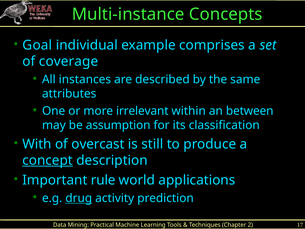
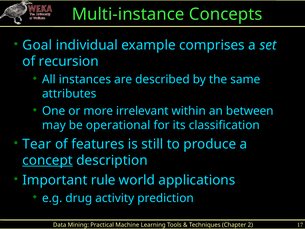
coverage: coverage -> recursion (69, 61)
assumption: assumption -> operational (118, 125)
With: With -> Tear (37, 144)
overcast: overcast -> features (98, 144)
drug underline: present -> none (79, 198)
